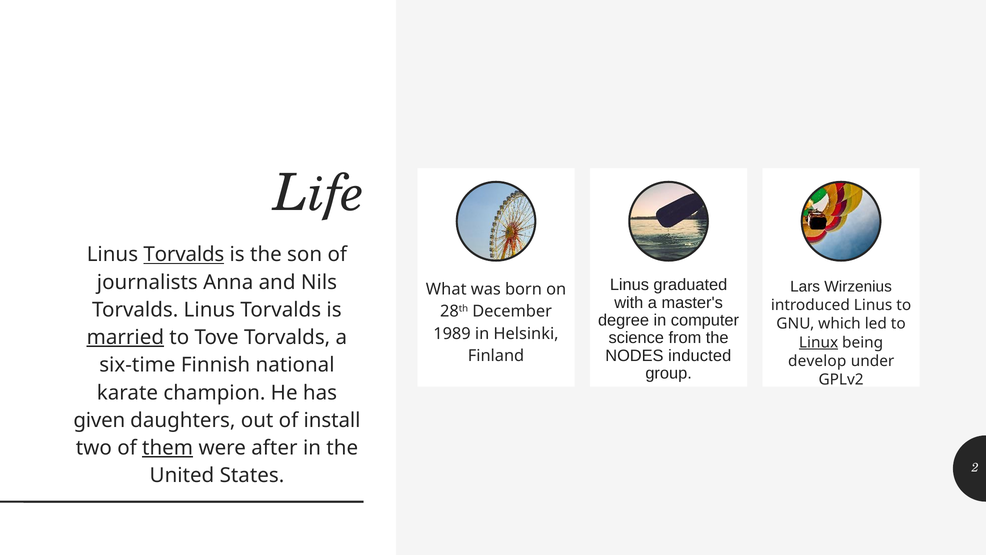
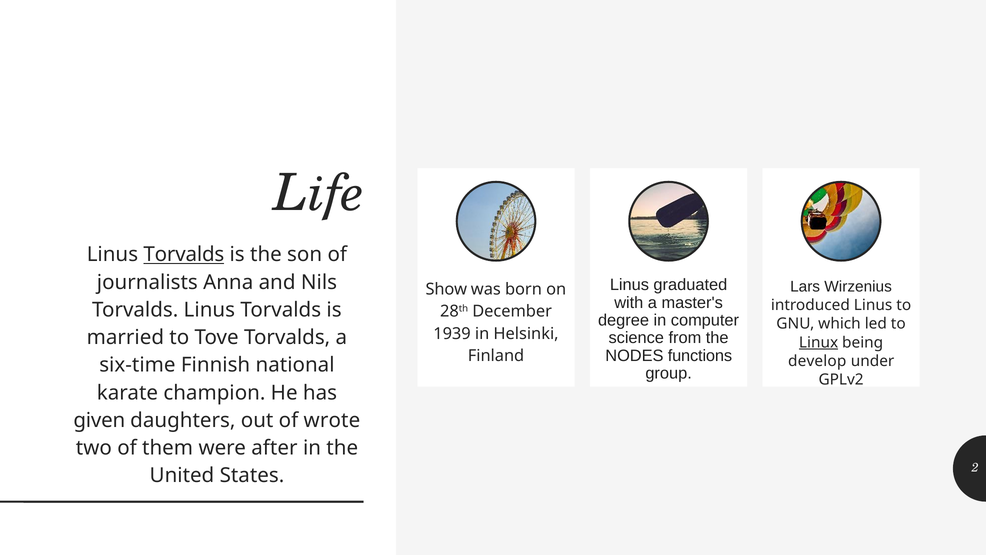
What: What -> Show (446, 289)
1989: 1989 -> 1939 (452, 333)
married underline: present -> none (125, 337)
inducted: inducted -> functions (700, 355)
install: install -> wrote (332, 420)
them underline: present -> none (168, 448)
